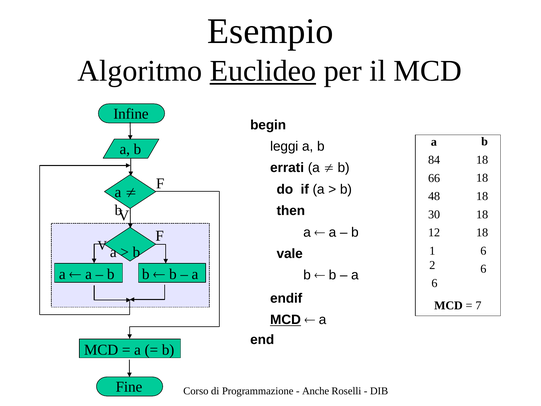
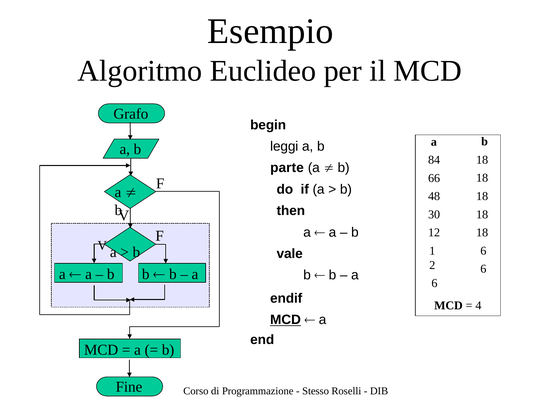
Euclideo underline: present -> none (263, 71)
Infine: Infine -> Grafo (131, 114)
errati: errati -> parte (287, 168)
7: 7 -> 4 (478, 305)
Anche: Anche -> Stesso (316, 391)
